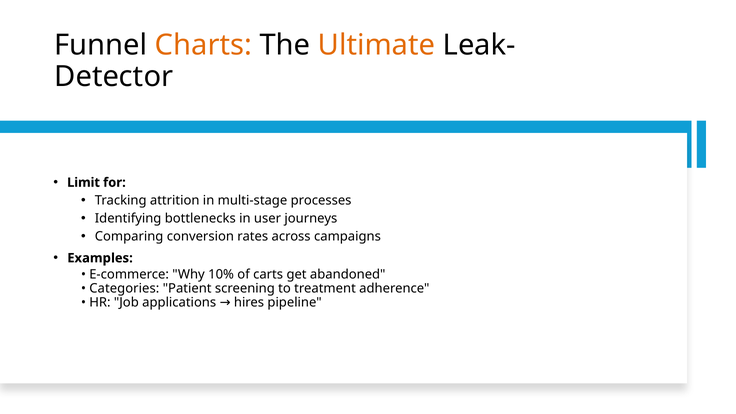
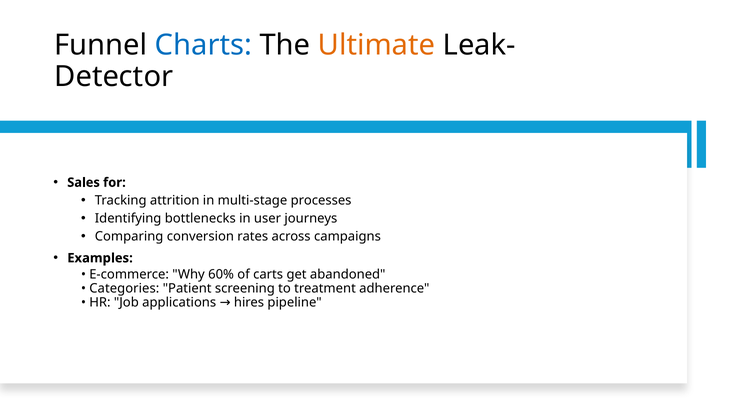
Charts colour: orange -> blue (204, 45)
Limit: Limit -> Sales (84, 183)
10%: 10% -> 60% (221, 274)
